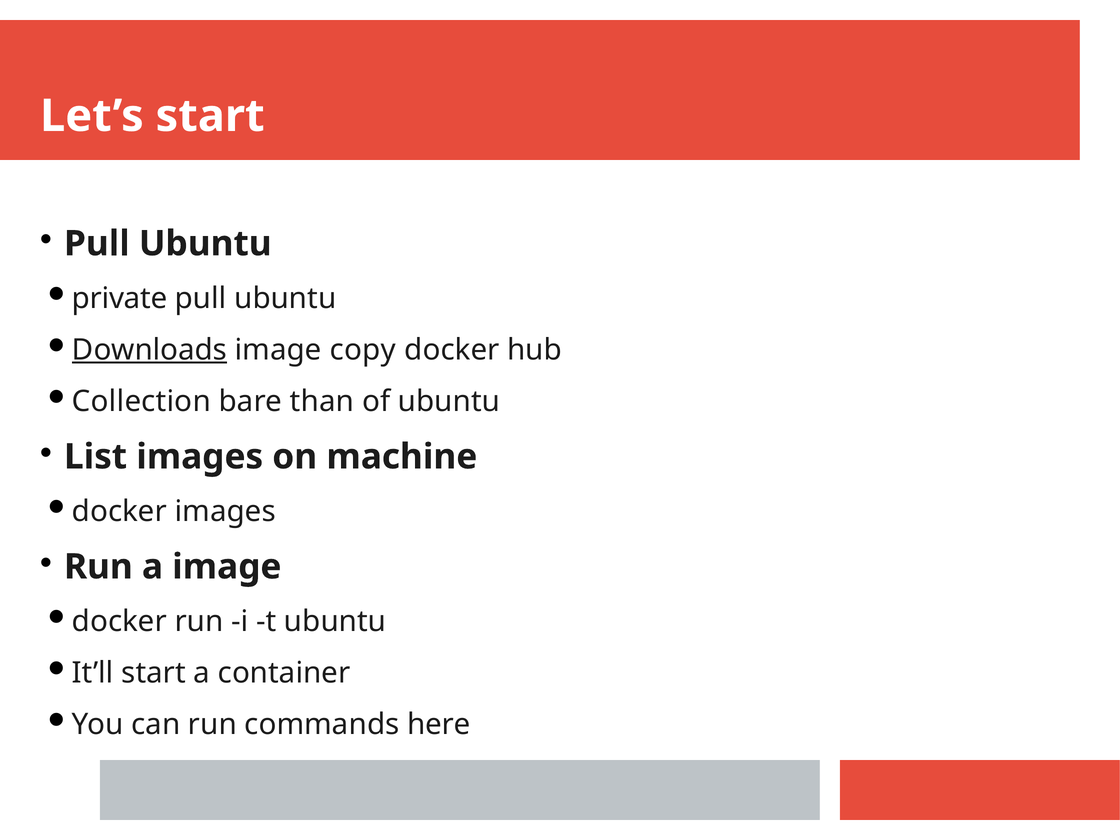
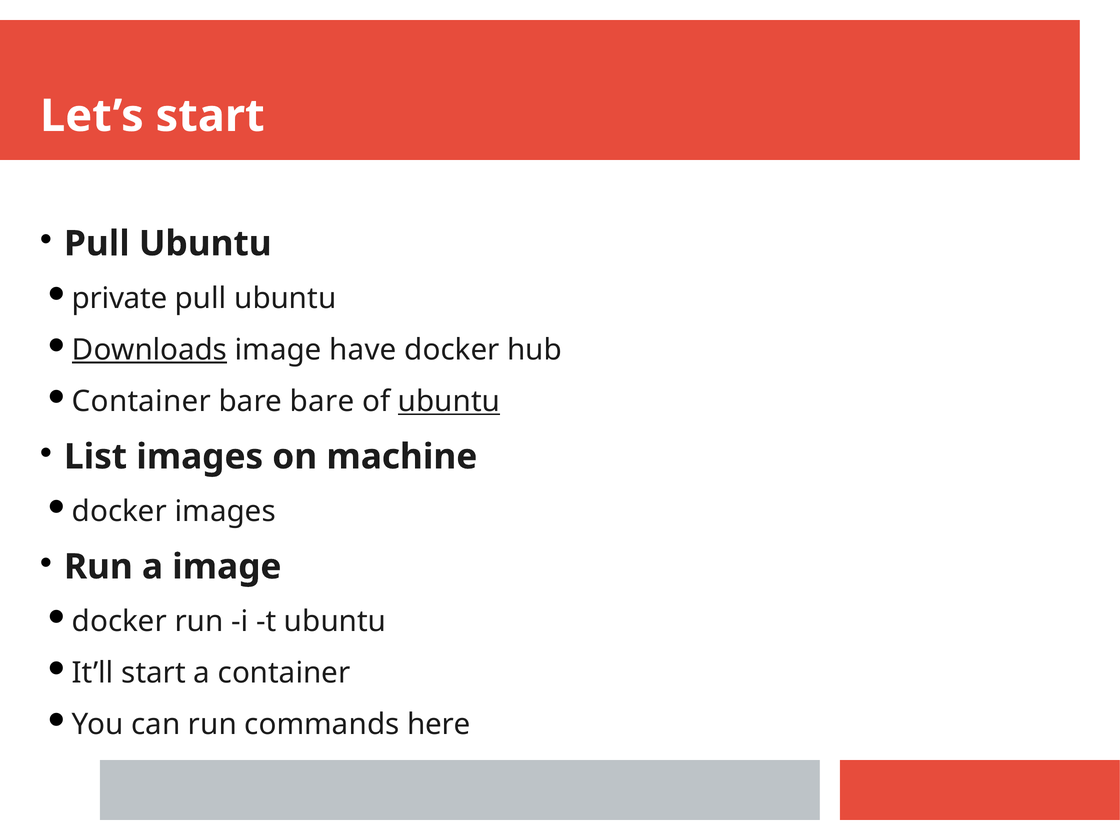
copy: copy -> have (363, 350)
Collection: Collection -> Container (141, 401)
bare than: than -> bare (322, 401)
ubuntu underline: none -> present (449, 401)
